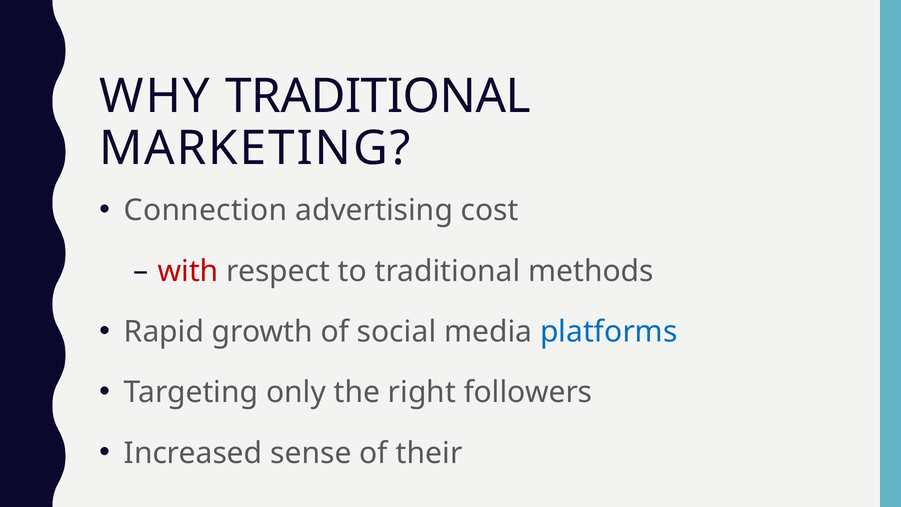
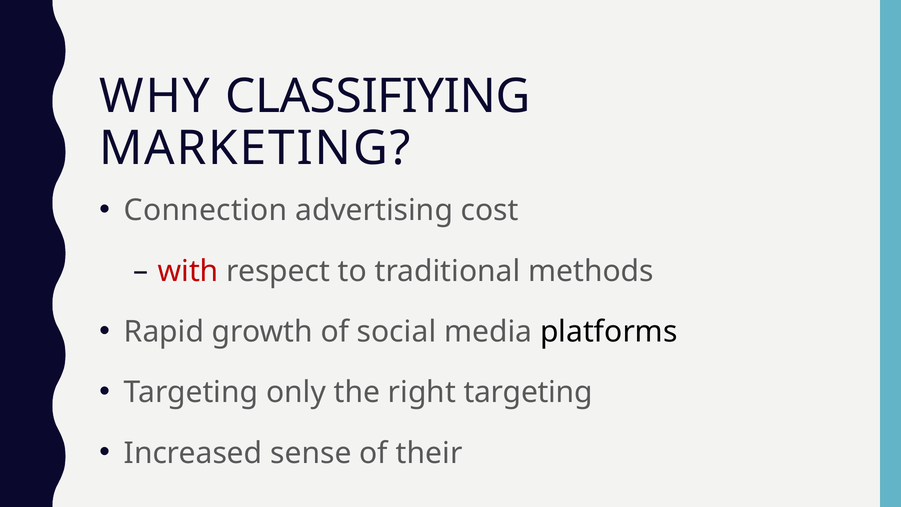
WHY TRADITIONAL: TRADITIONAL -> CLASSIFIYING (378, 97)
platforms colour: blue -> black (609, 332)
right followers: followers -> targeting (528, 392)
